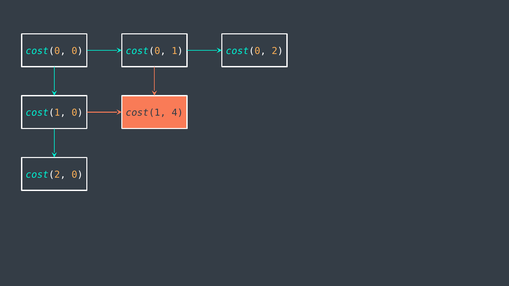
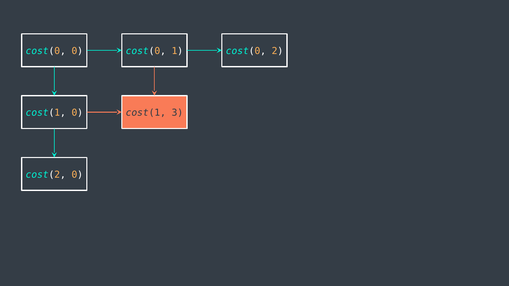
4: 4 -> 3 (177, 113)
